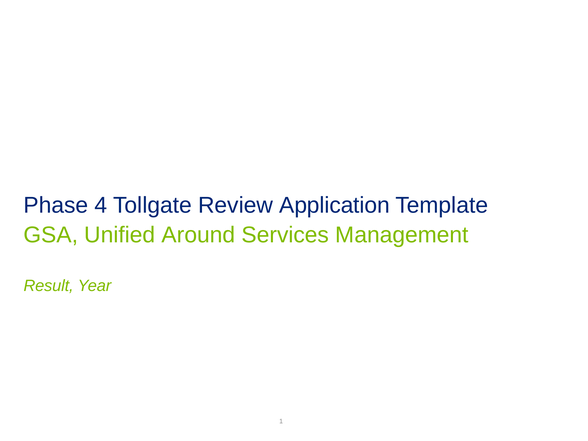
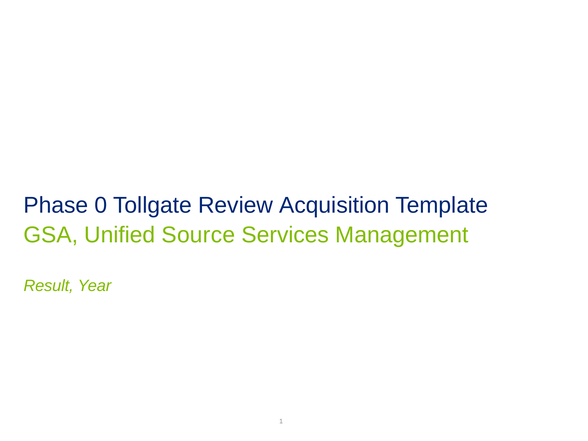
4: 4 -> 0 (101, 205)
Application: Application -> Acquisition (334, 205)
Around: Around -> Source (198, 235)
